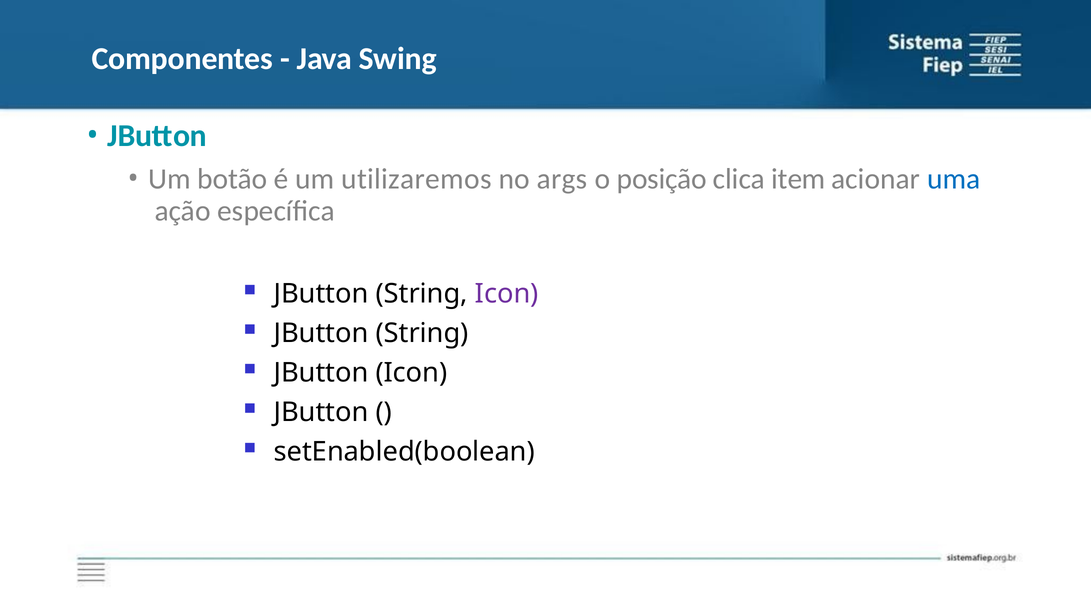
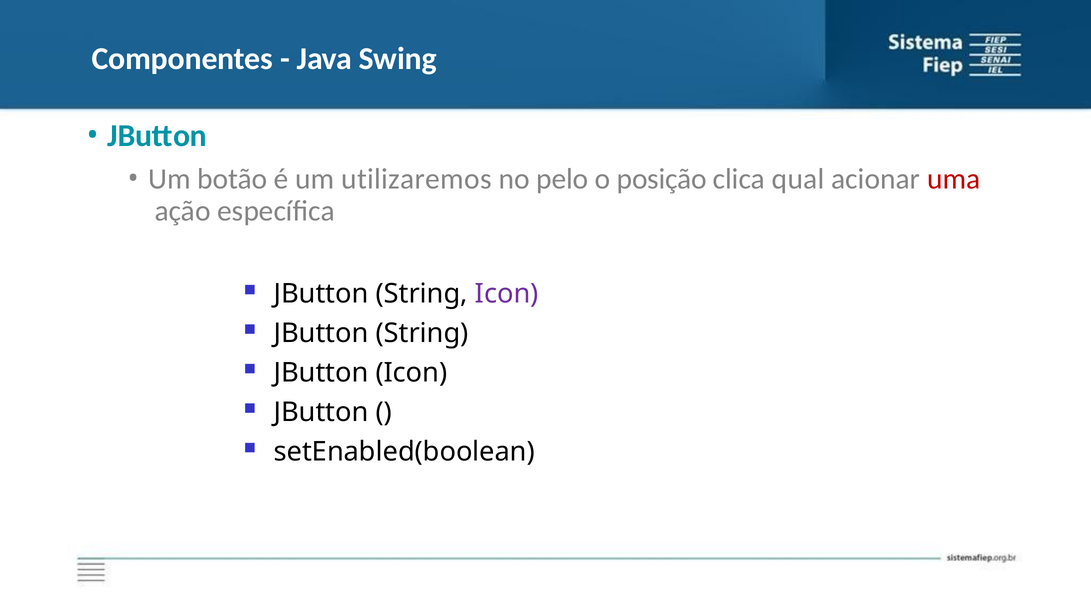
args: args -> pelo (562, 179)
item: item -> qual (798, 179)
uma colour: blue -> red (954, 179)
